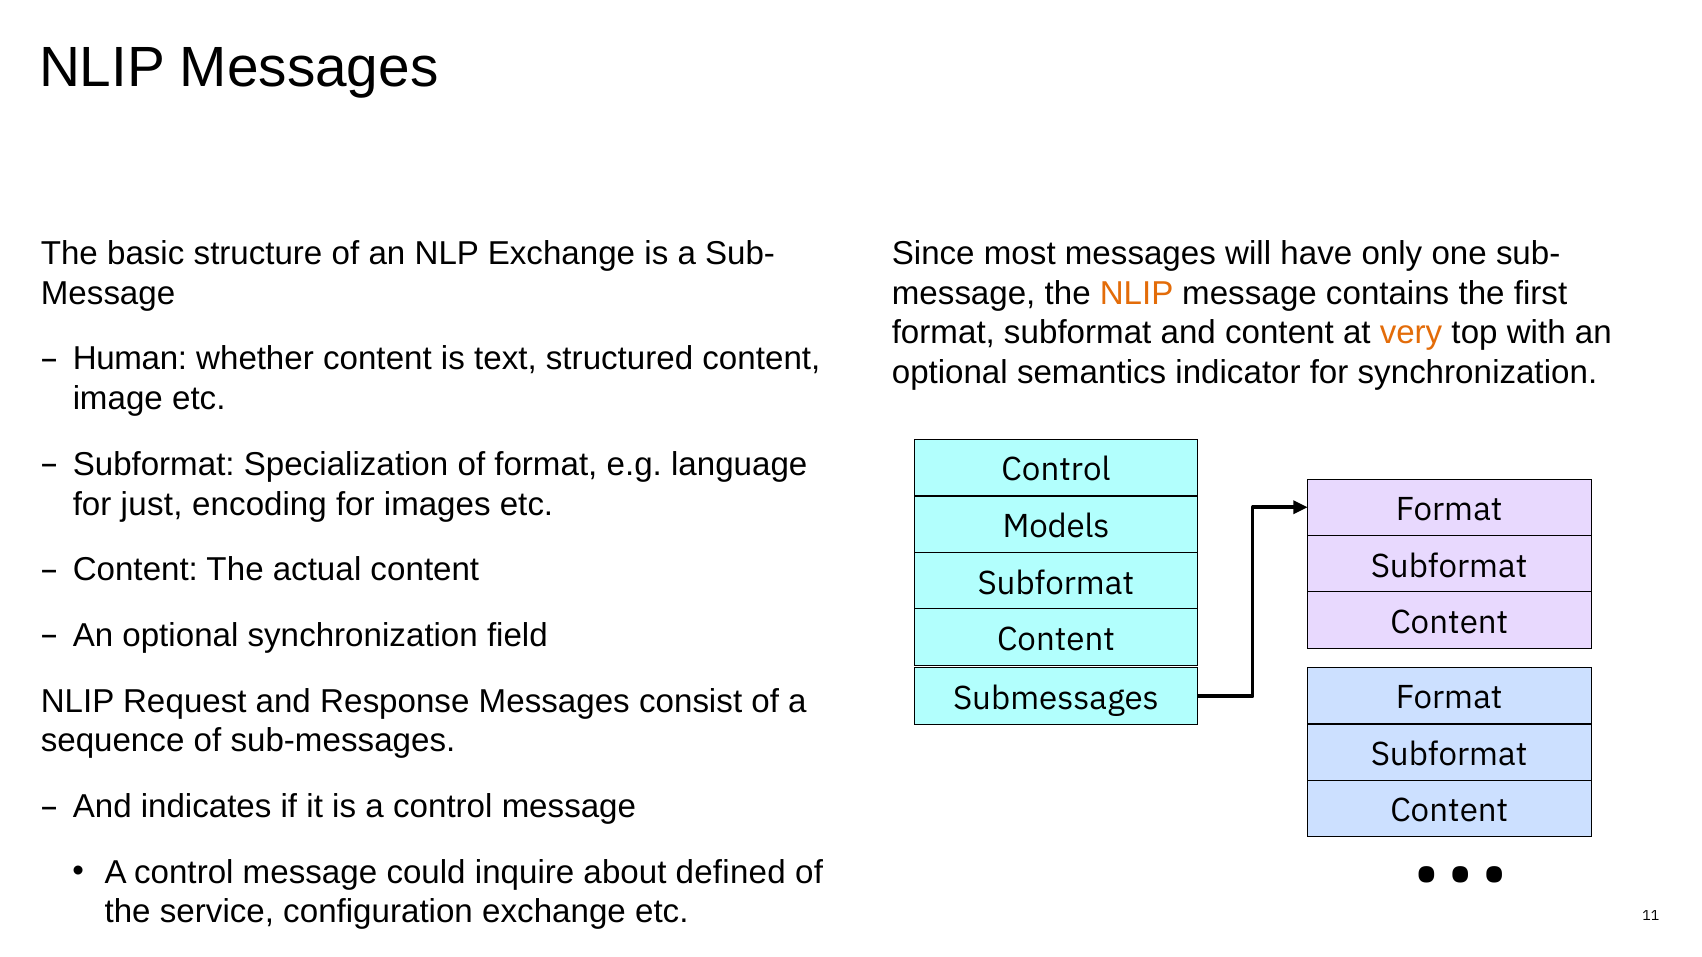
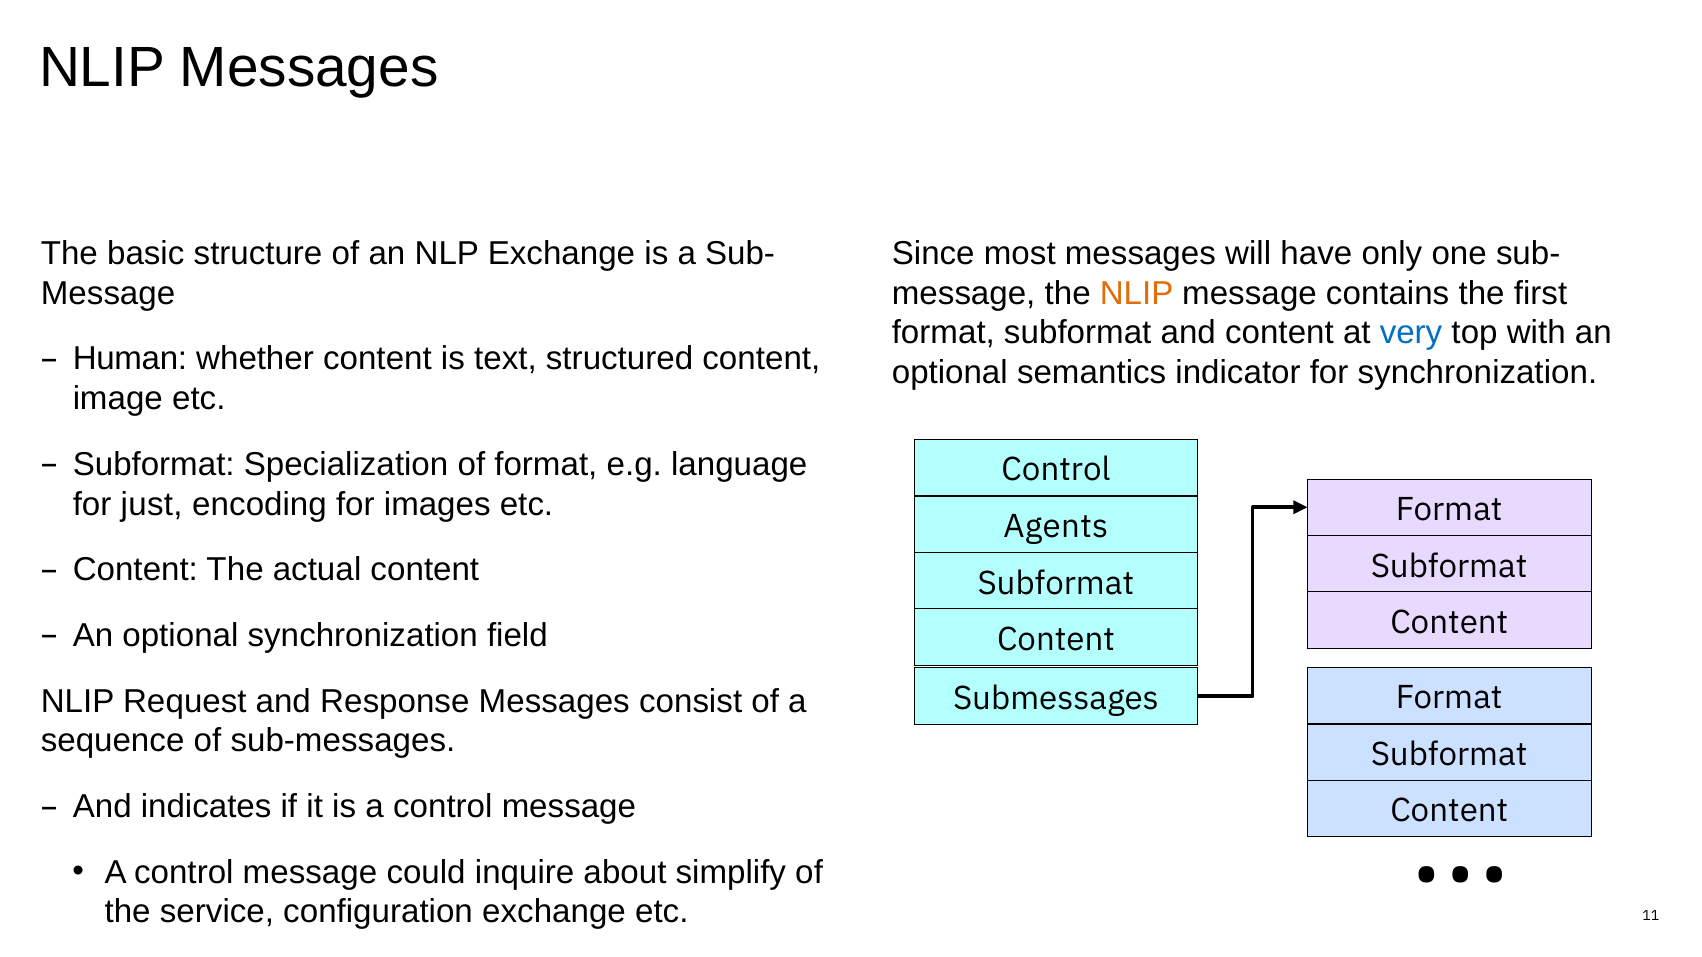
very colour: orange -> blue (1411, 333)
Models: Models -> Agents (1056, 527)
defined: defined -> simplify (731, 873)
